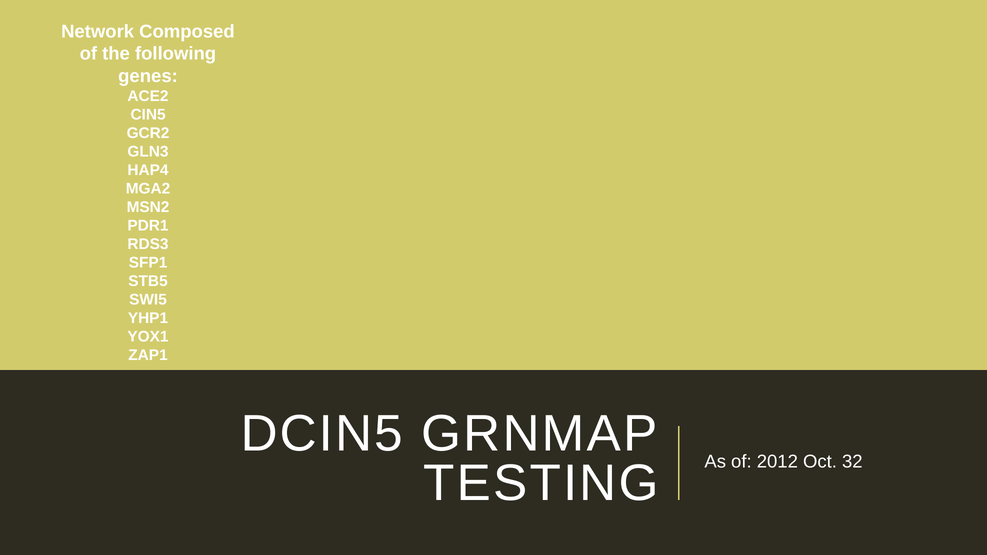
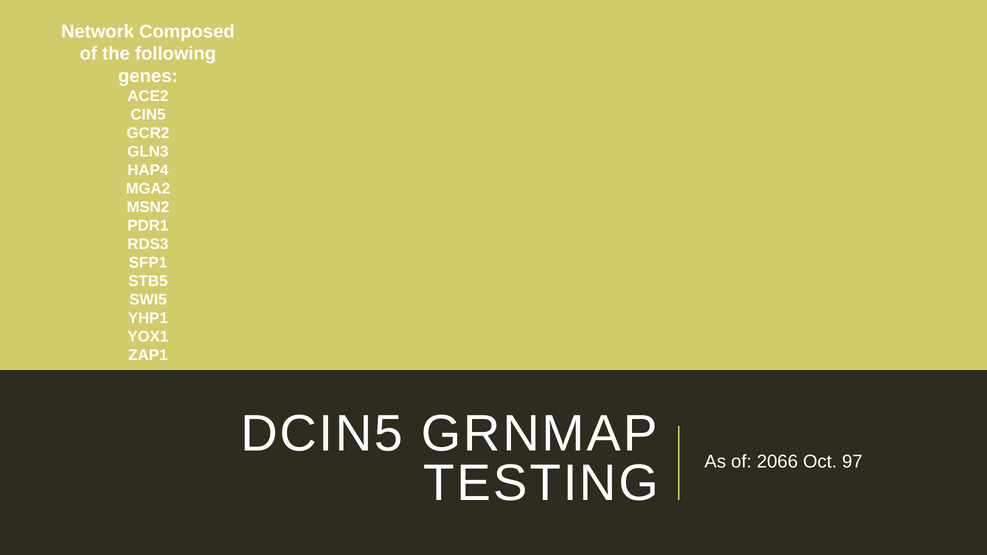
2012: 2012 -> 2066 (777, 462)
32: 32 -> 97 (852, 462)
